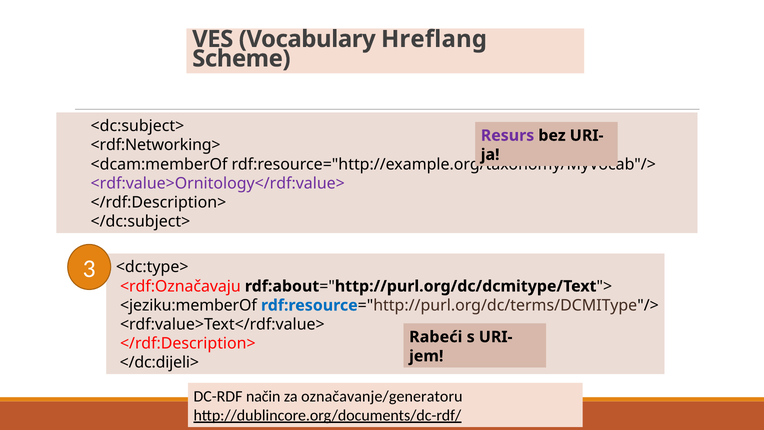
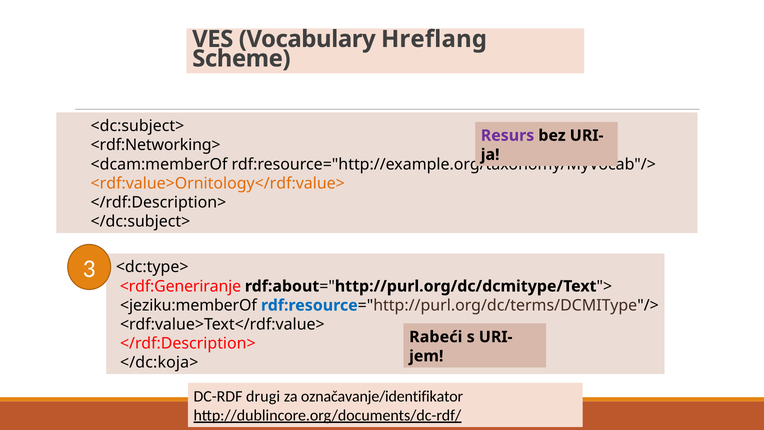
<rdf:value>Ornitology</rdf:value> colour: purple -> orange (218, 183)
<rdf:Označavaju: <rdf:Označavaju -> <rdf:Generiranje (180, 286)
</dc:dijeli>: </dc:dijeli> -> </dc:koja> (159, 363)
način: način -> drugi (263, 396)
označavanje/generatoru: označavanje/generatoru -> označavanje/identifikator (382, 396)
